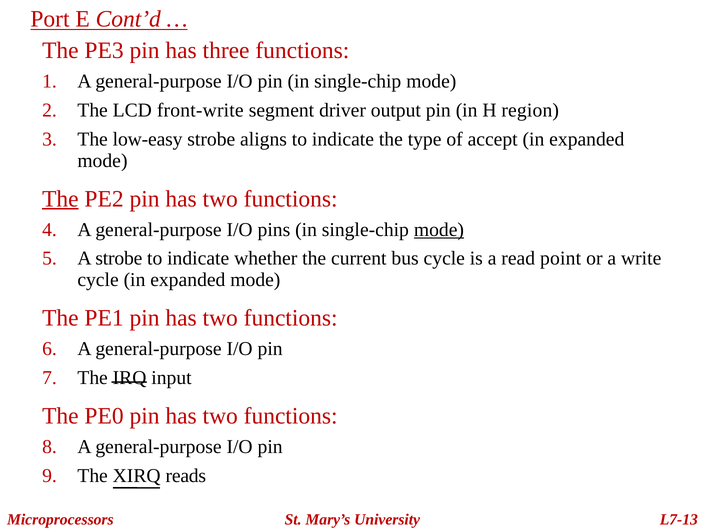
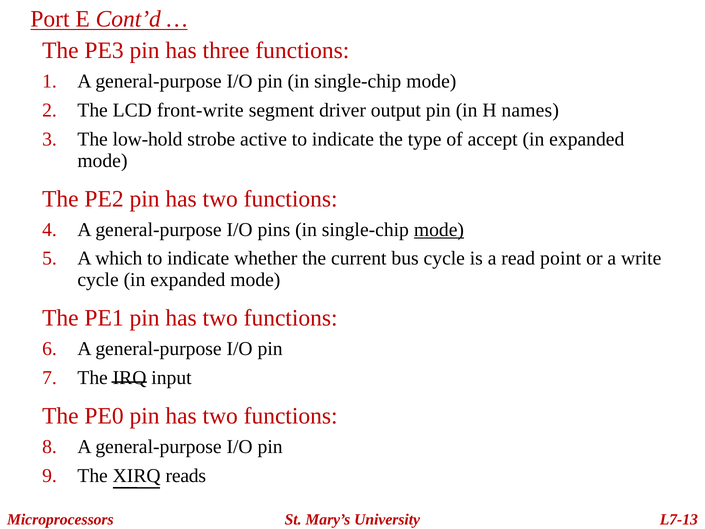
region: region -> names (530, 110)
low-easy: low-easy -> low-hold (148, 139)
aligns: aligns -> active (264, 139)
The underline: present -> none (60, 199)
A strobe: strobe -> which (119, 258)
